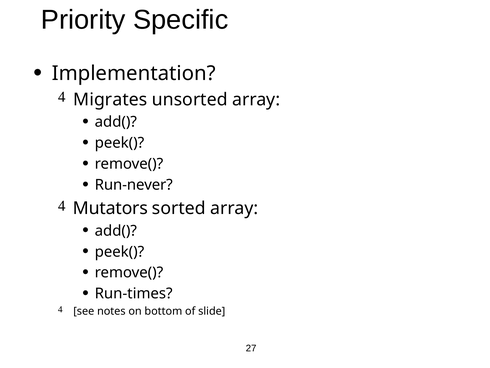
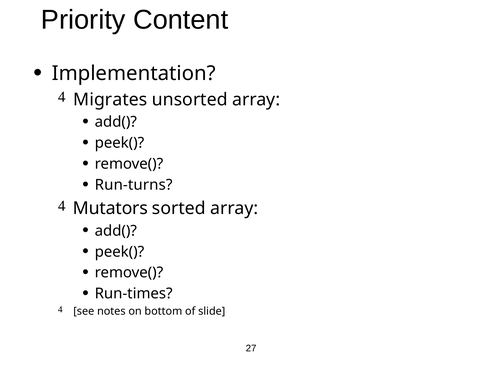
Specific: Specific -> Content (181, 20)
Run-never: Run-never -> Run-turns (134, 185)
